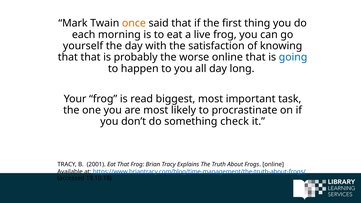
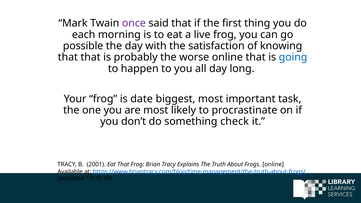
once colour: orange -> purple (134, 23)
yourself: yourself -> possible (83, 46)
read: read -> date (142, 99)
